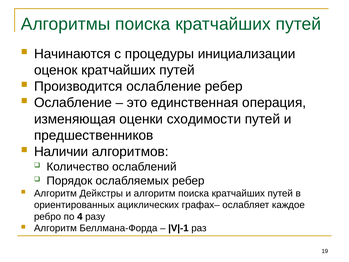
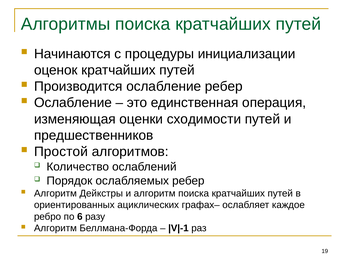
Наличии: Наличии -> Простой (61, 152)
4: 4 -> 6 (80, 216)
